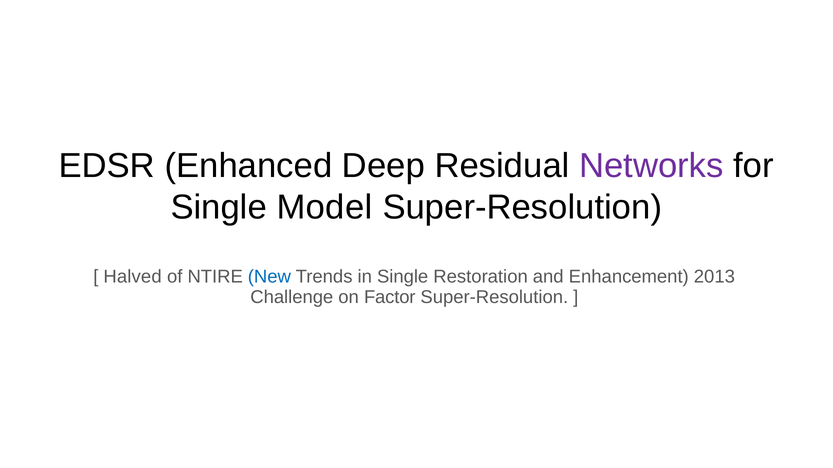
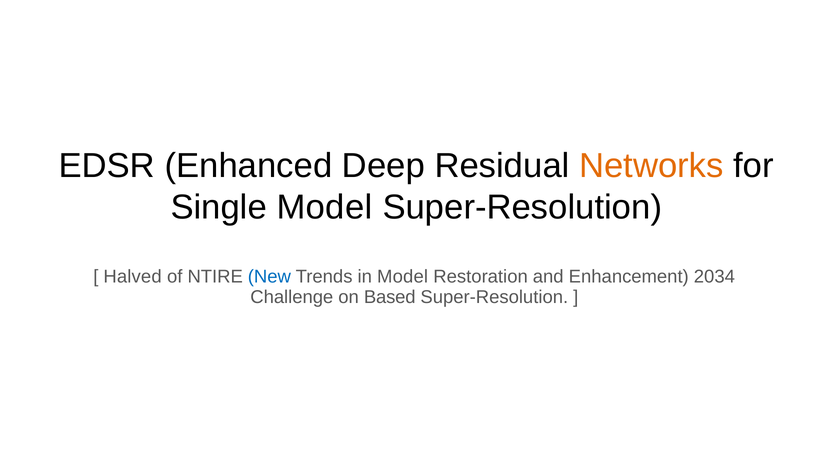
Networks colour: purple -> orange (651, 166)
in Single: Single -> Model (403, 277)
2013: 2013 -> 2034 (714, 277)
Factor: Factor -> Based (390, 298)
